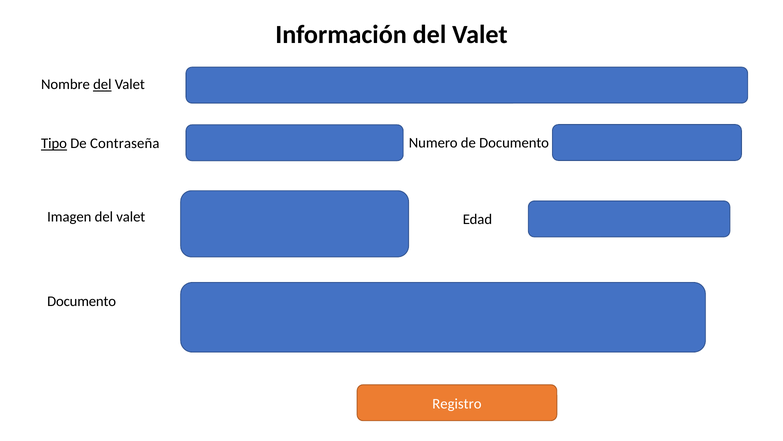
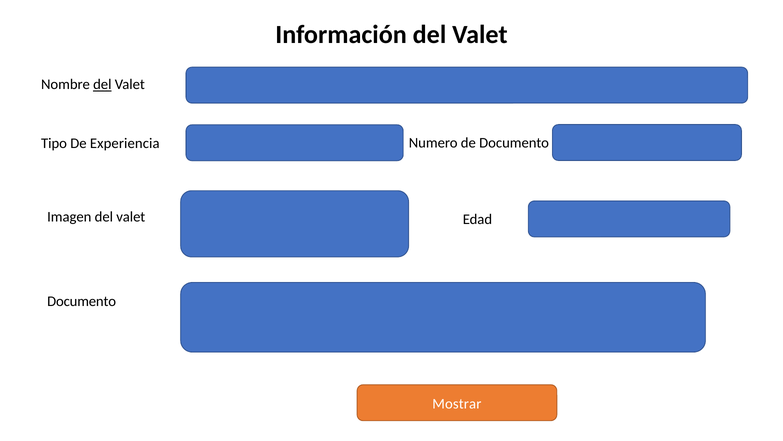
Tipo underline: present -> none (54, 143)
Contraseña: Contraseña -> Experiencia (125, 143)
Registro: Registro -> Mostrar (457, 403)
